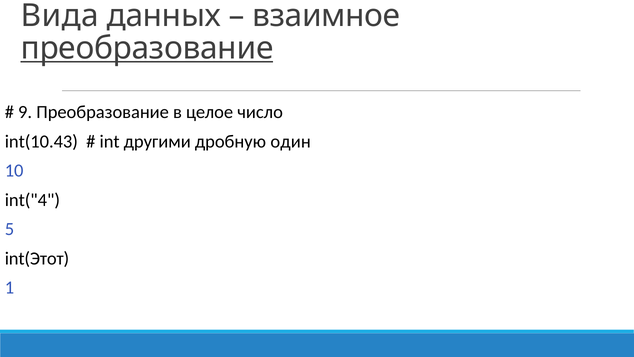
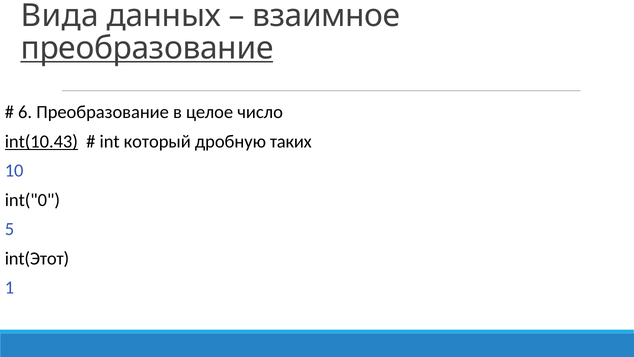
9: 9 -> 6 (25, 112)
int(10.43 underline: none -> present (41, 141)
другими: другими -> который (157, 141)
один: один -> таких (291, 141)
int("4: int("4 -> int("0 (32, 200)
